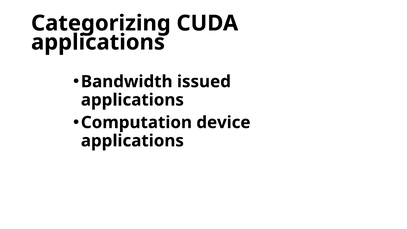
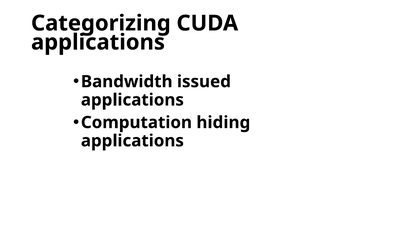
device: device -> hiding (223, 122)
